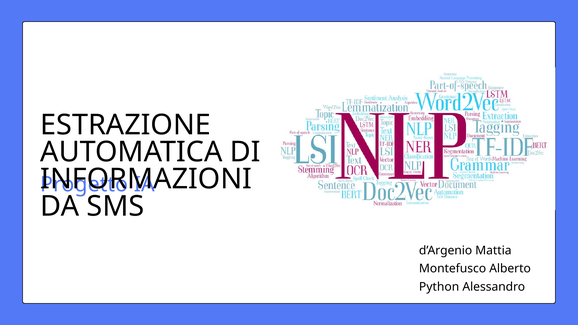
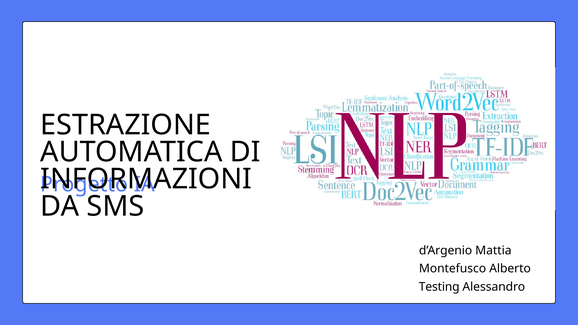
Python: Python -> Testing (439, 287)
